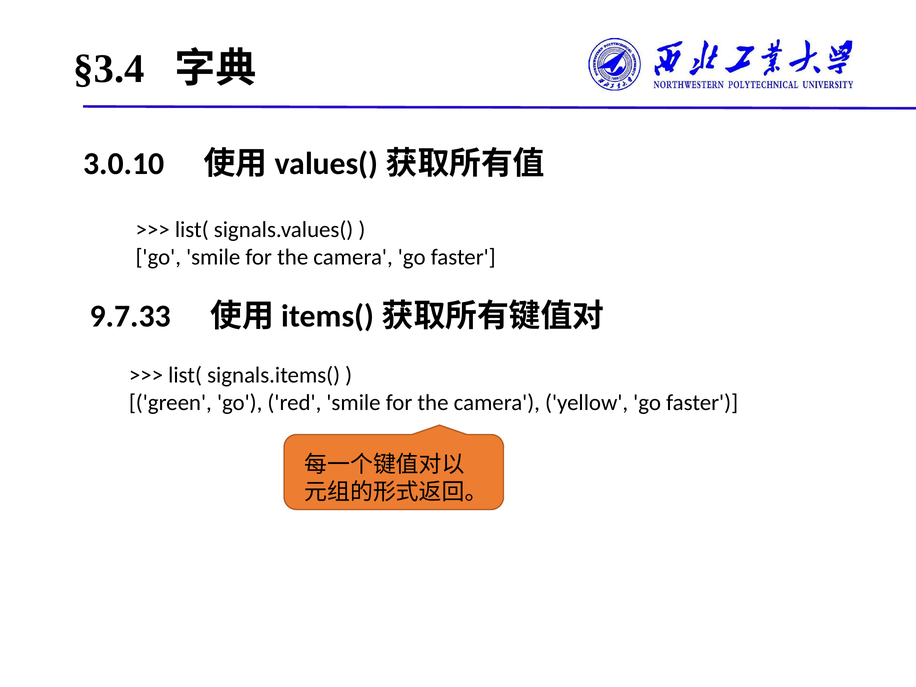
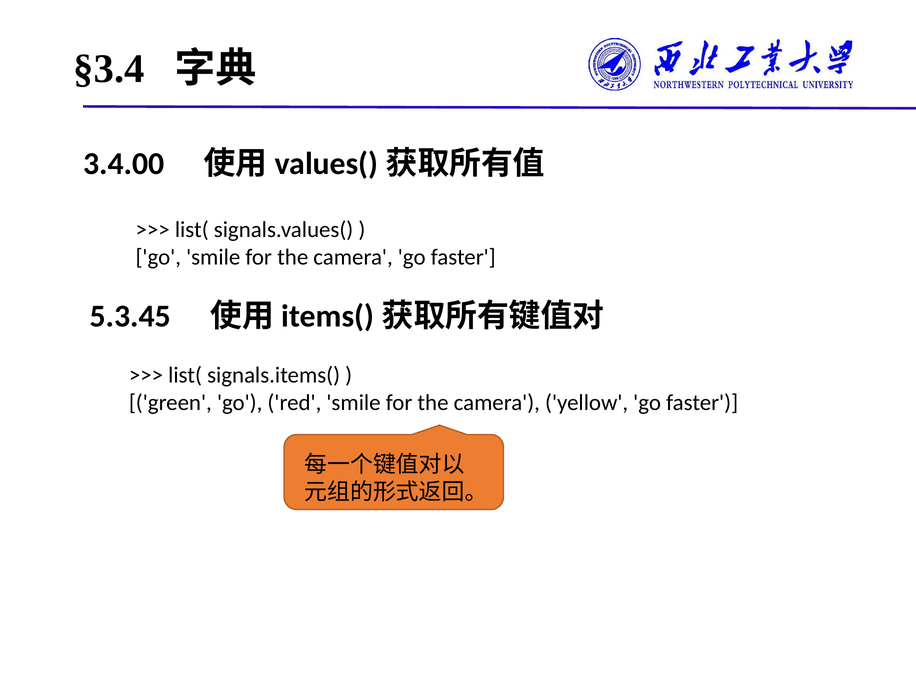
3.0.10: 3.0.10 -> 3.4.00 (124, 164)
9.7.33: 9.7.33 -> 5.3.45 (130, 316)
